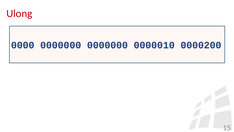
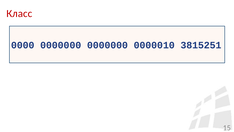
Ulong: Ulong -> Класс (19, 13)
0000200: 0000200 -> 3815251 (201, 45)
